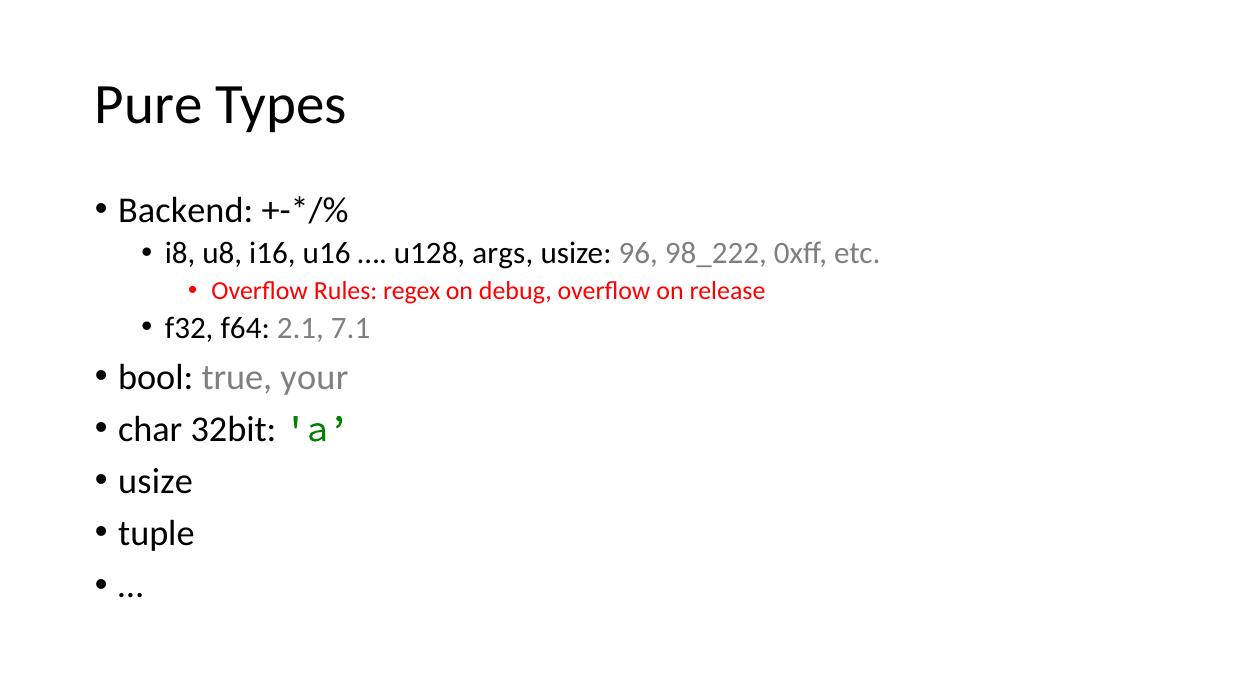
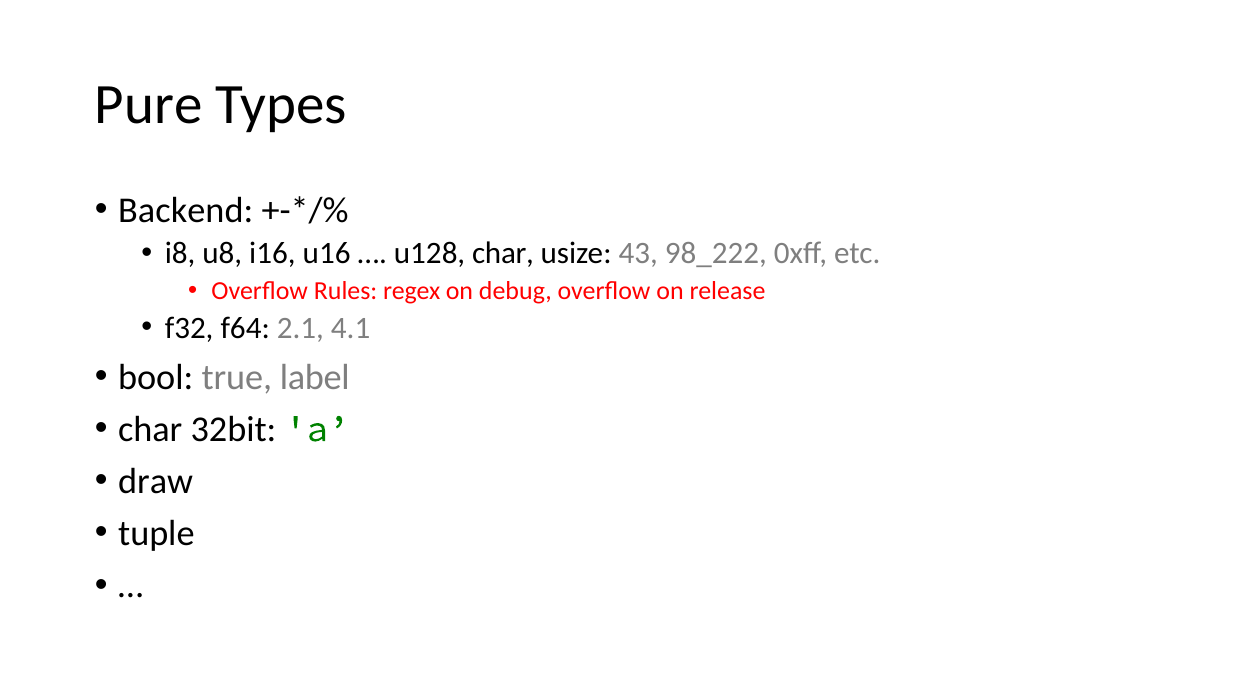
u128 args: args -> char (503, 253)
96: 96 -> 43 (638, 253)
7.1: 7.1 -> 4.1 (351, 328)
your: your -> label (315, 377)
usize: usize -> draw (156, 481)
